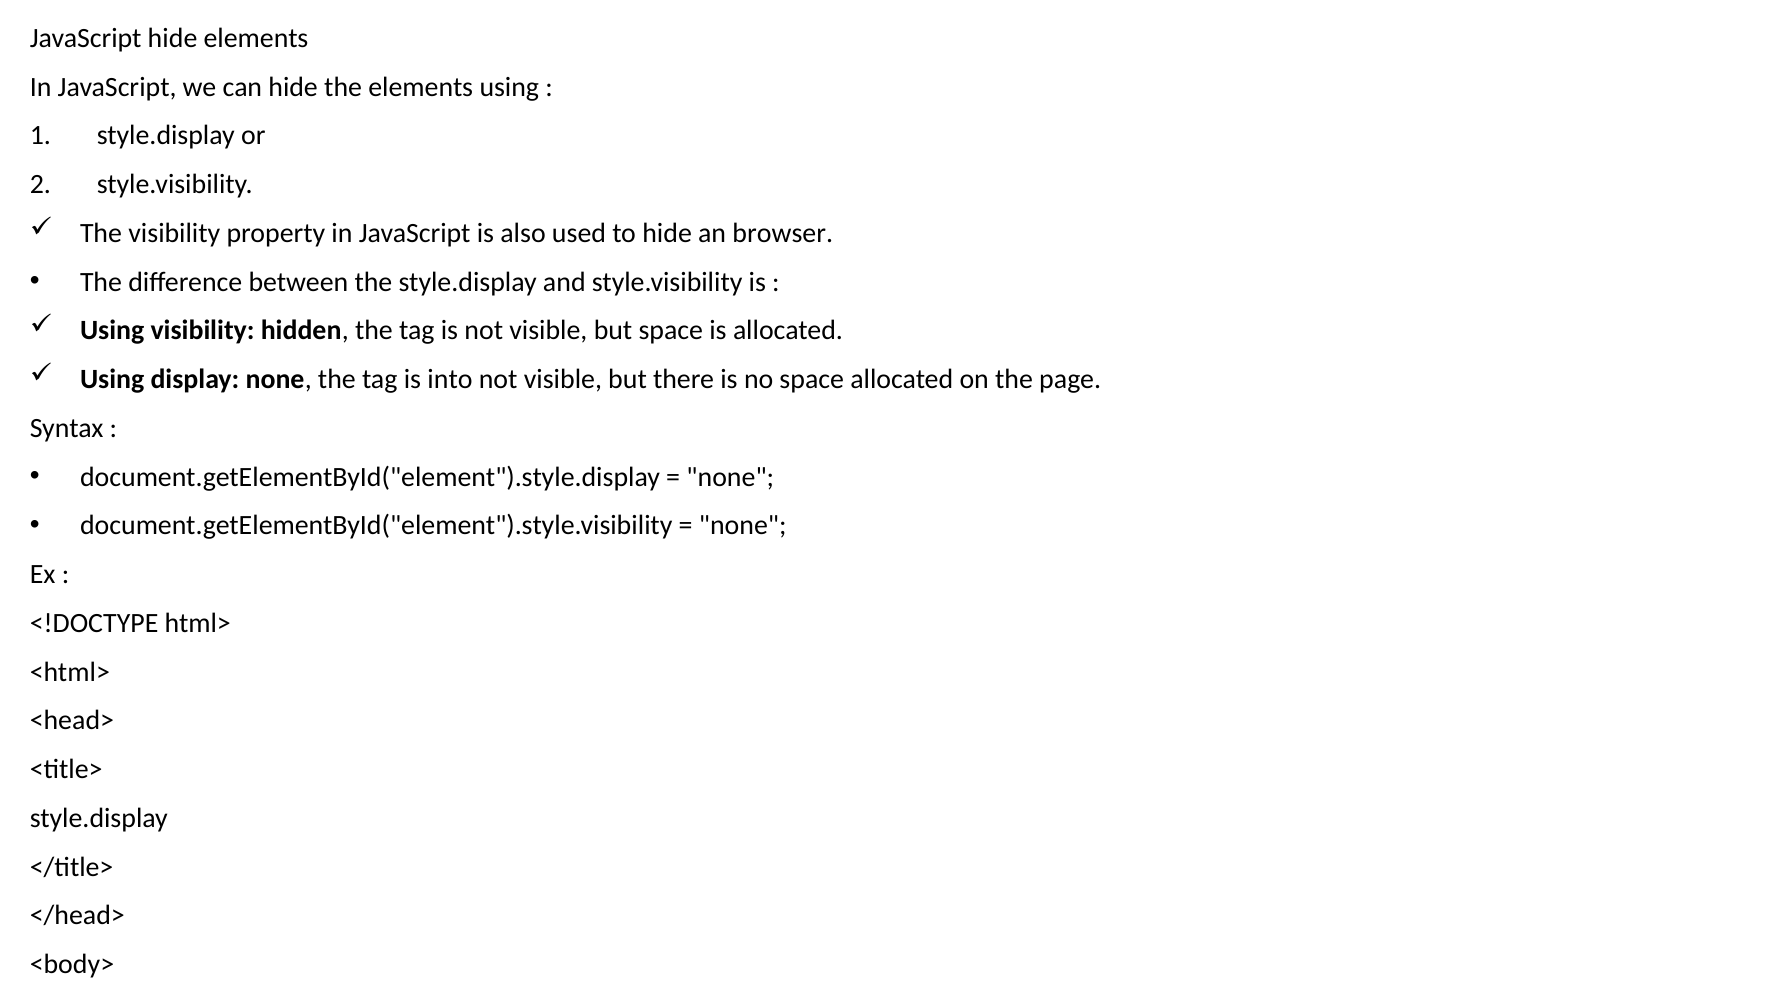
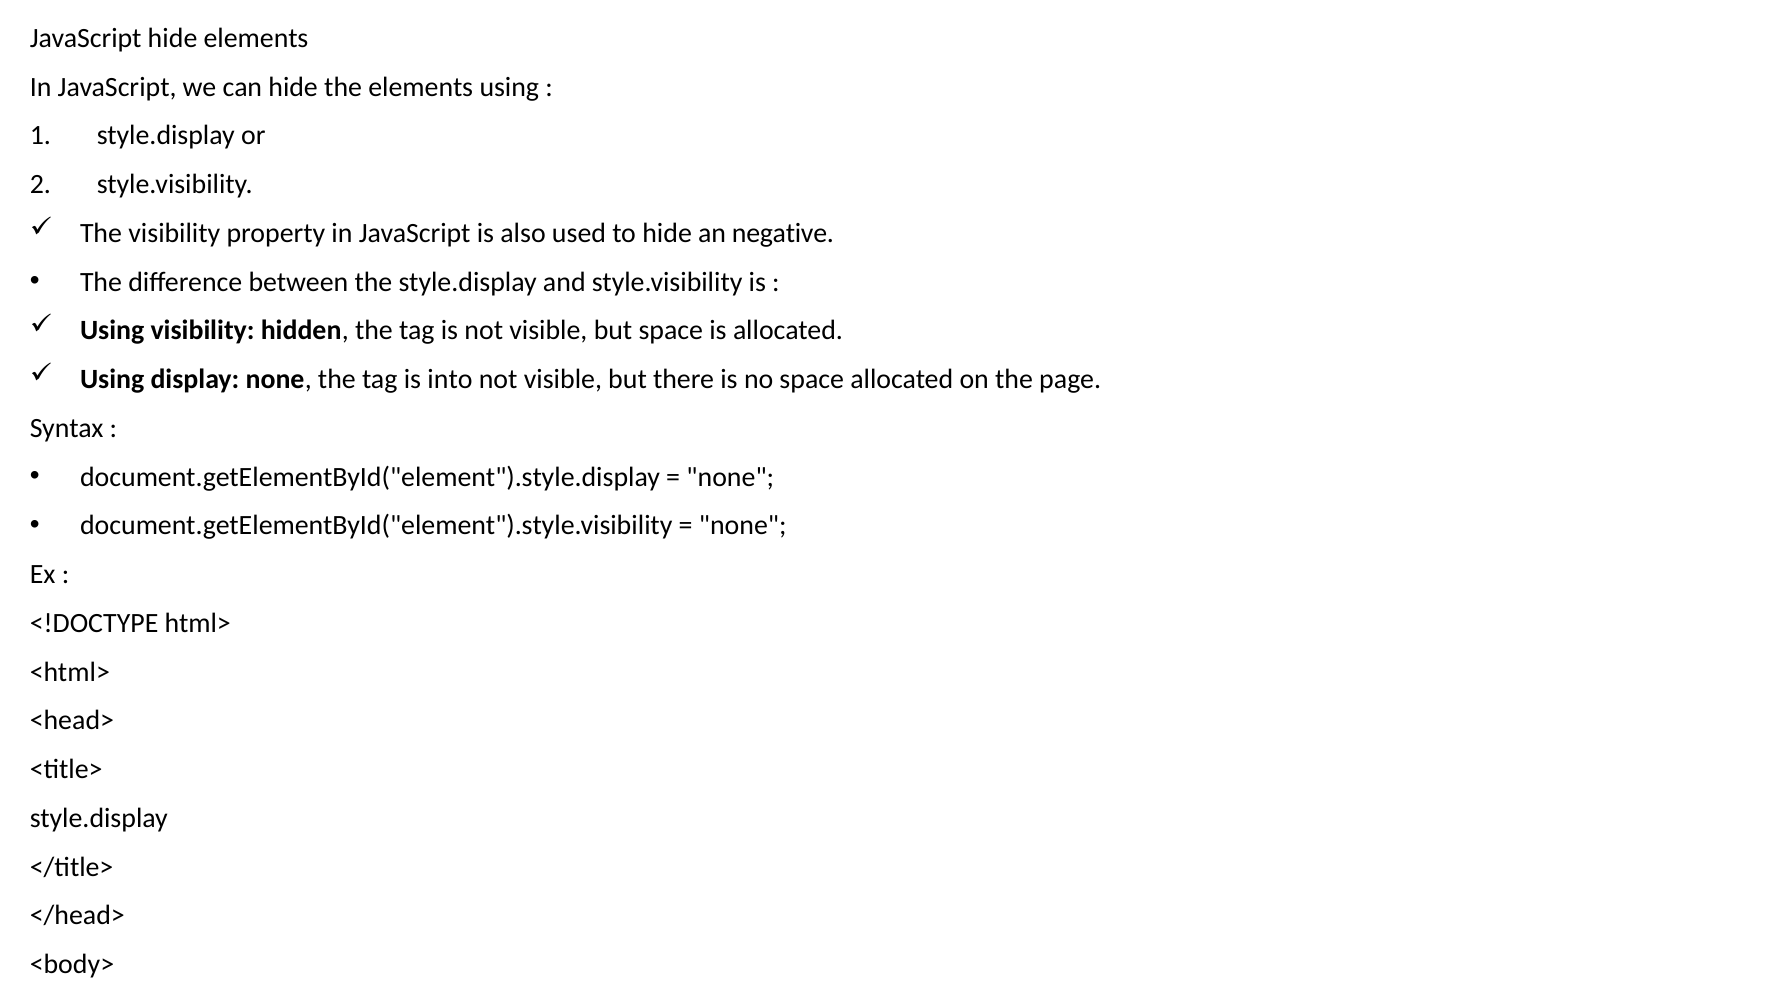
browser: browser -> negative (783, 233)
